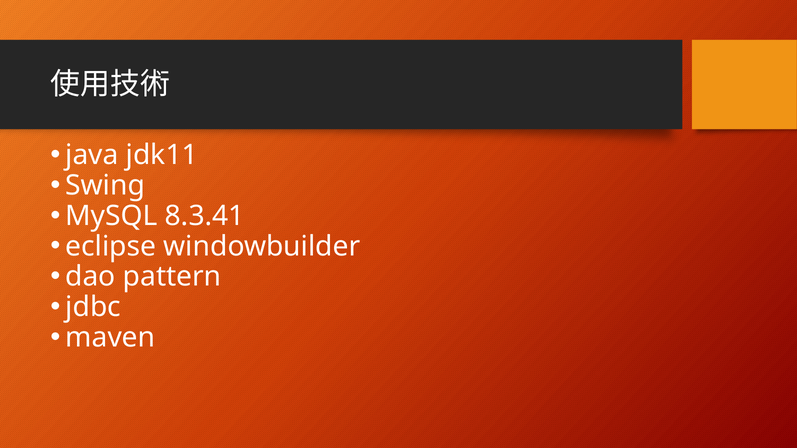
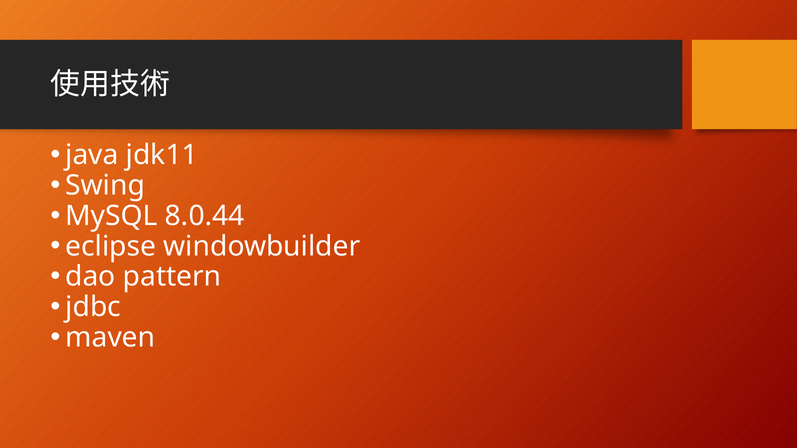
8.3.41: 8.3.41 -> 8.0.44 (205, 216)
